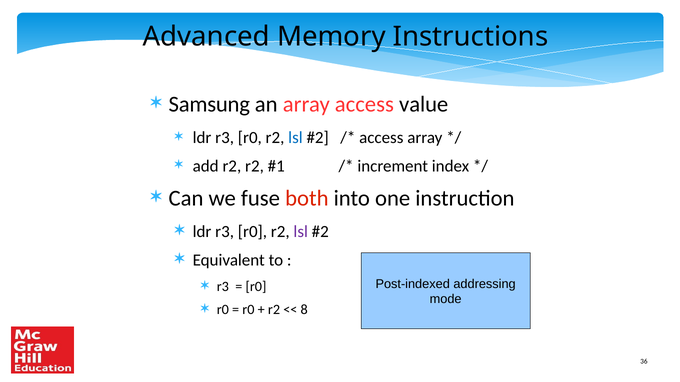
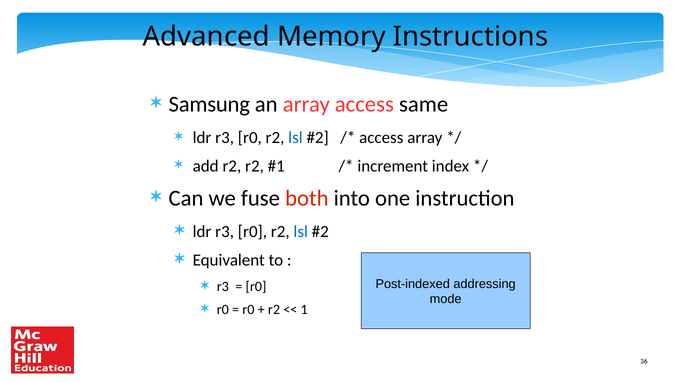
value: value -> same (424, 104)
lsl colour: purple -> blue (301, 232)
8: 8 -> 1 (304, 310)
